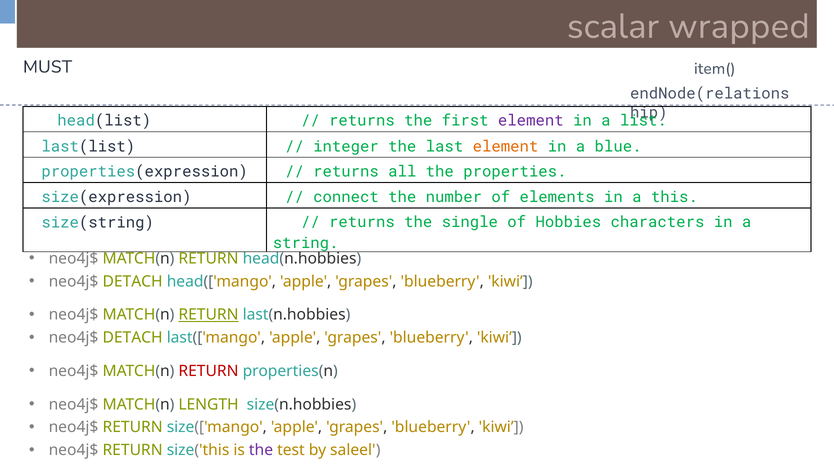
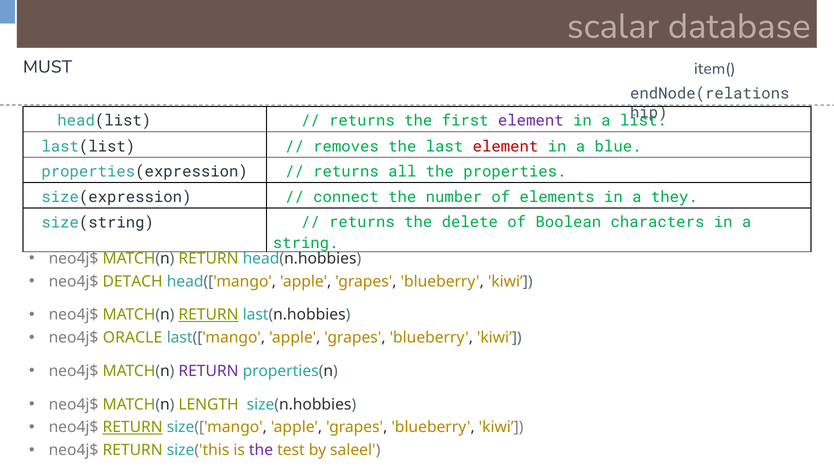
wrapped: wrapped -> database (739, 26)
integer: integer -> removes (346, 146)
element colour: orange -> red (505, 146)
this: this -> they (674, 197)
single: single -> delete (470, 222)
Hobbies: Hobbies -> Boolean (568, 222)
DETACH: DETACH -> ORACLE (133, 338)
RETURN colour: red -> purple (209, 371)
RETURN underline: none -> present (133, 427)
